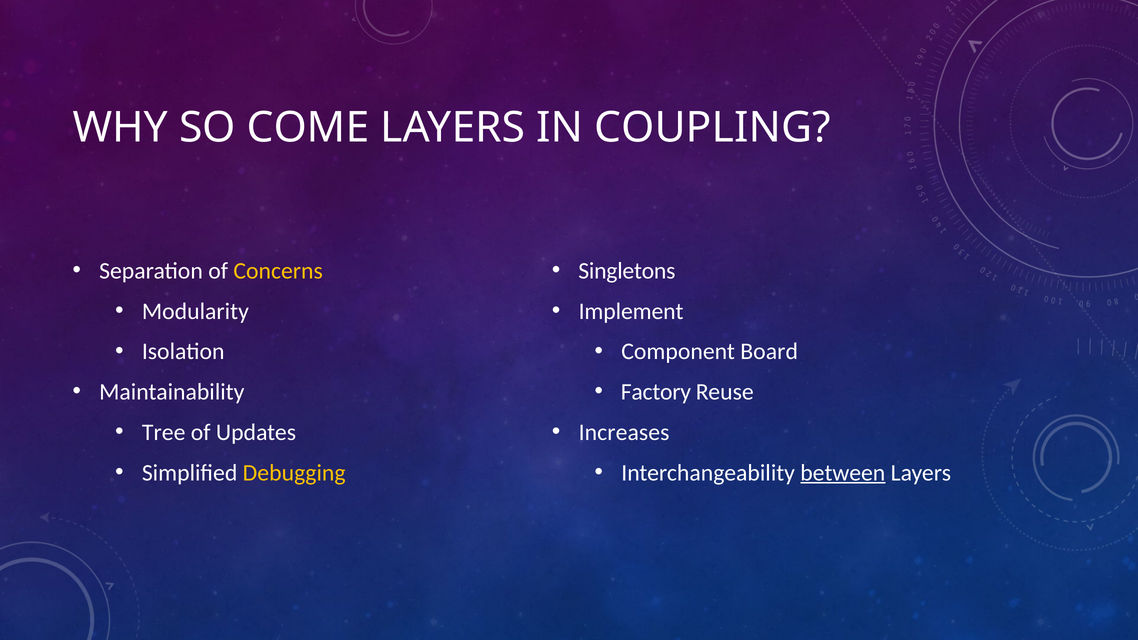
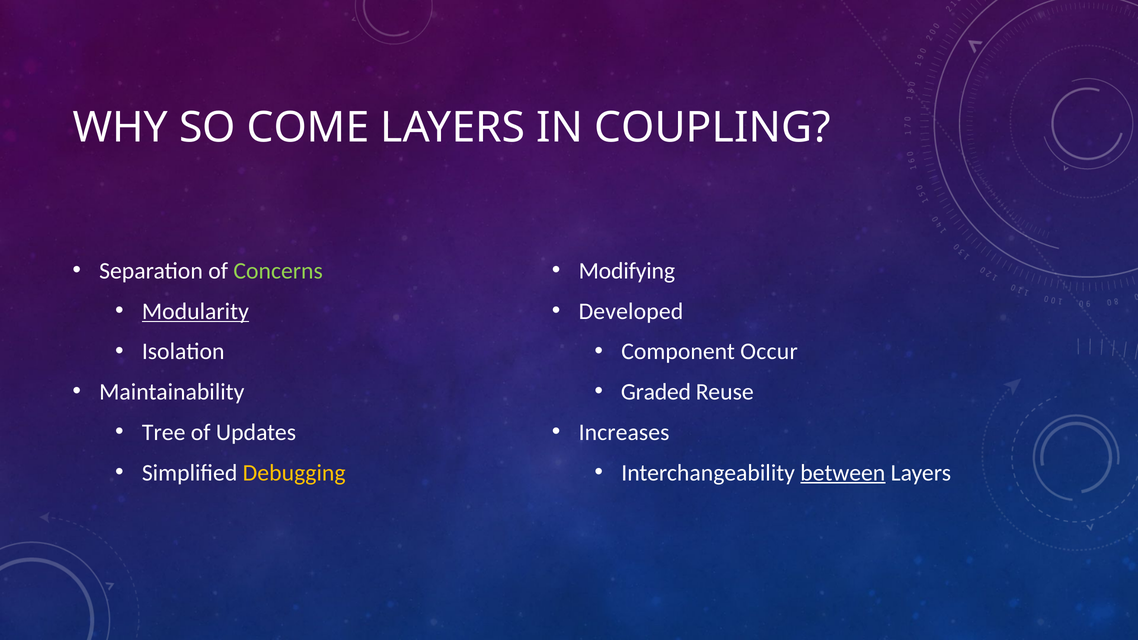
Concerns colour: yellow -> light green (278, 271)
Singletons: Singletons -> Modifying (627, 271)
Modularity underline: none -> present (195, 311)
Implement: Implement -> Developed (631, 311)
Board: Board -> Occur (769, 352)
Factory: Factory -> Graded (656, 392)
